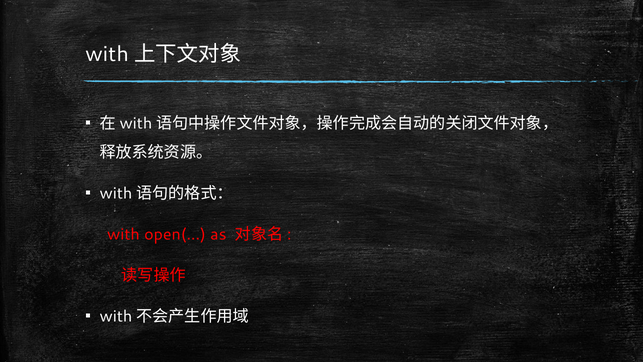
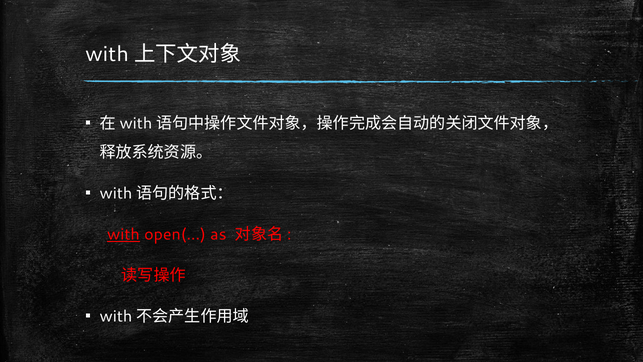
with underline: none -> present (123, 234)
